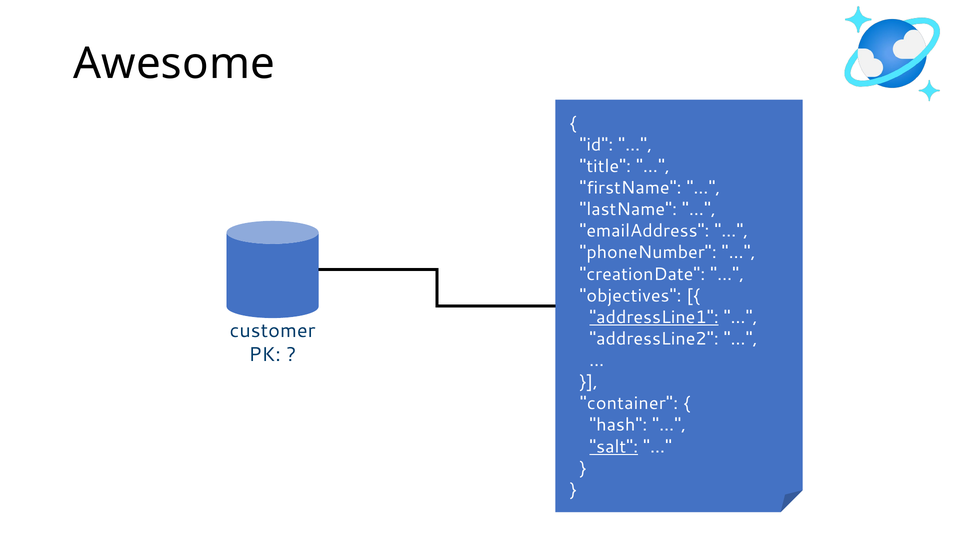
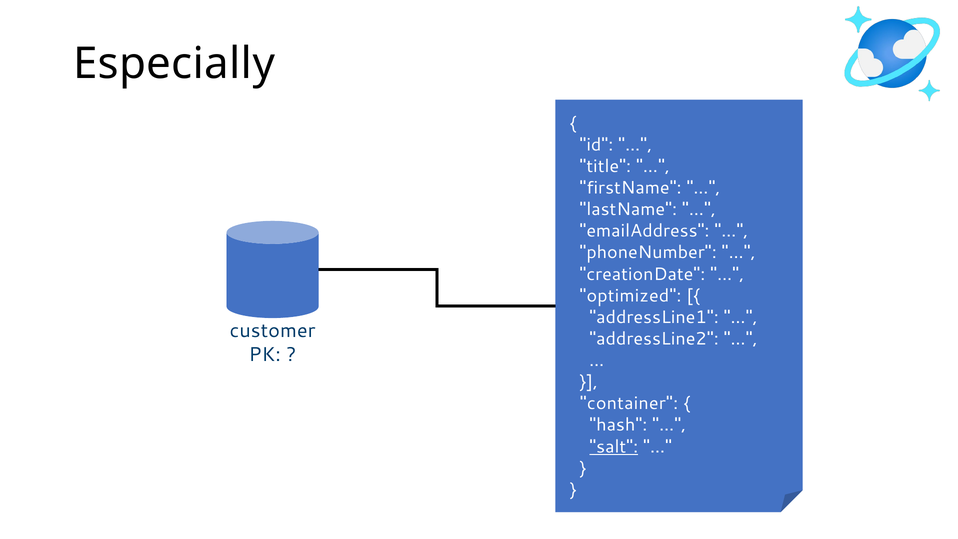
Awesome: Awesome -> Especially (174, 64)
objectives: objectives -> optimized (630, 296)
addressLine1 underline: present -> none (654, 317)
